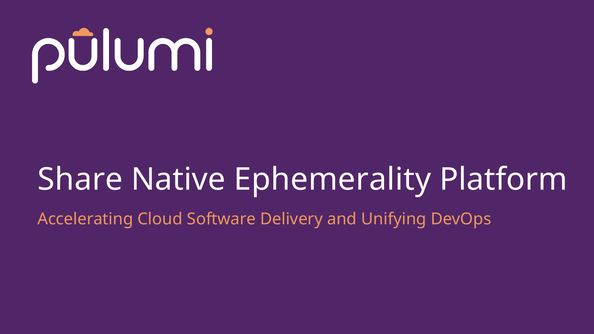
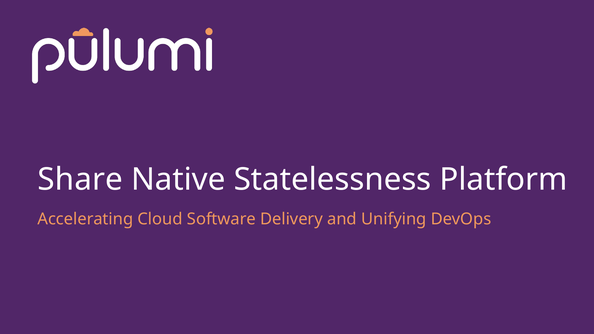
Ephemerality: Ephemerality -> Statelessness (333, 179)
